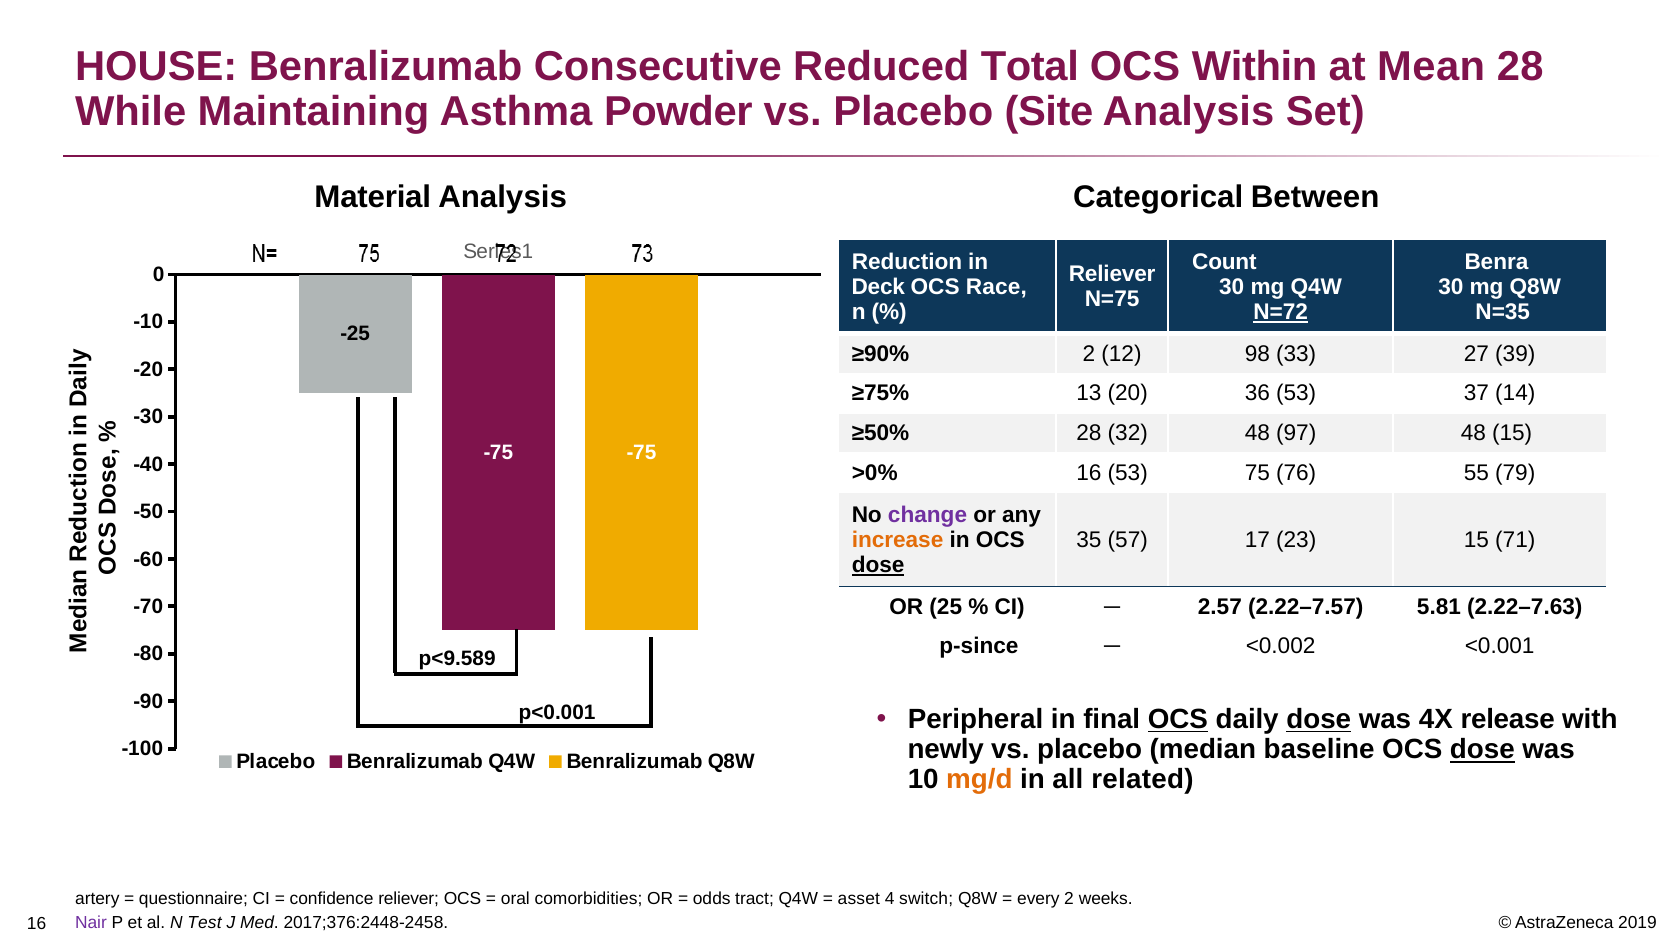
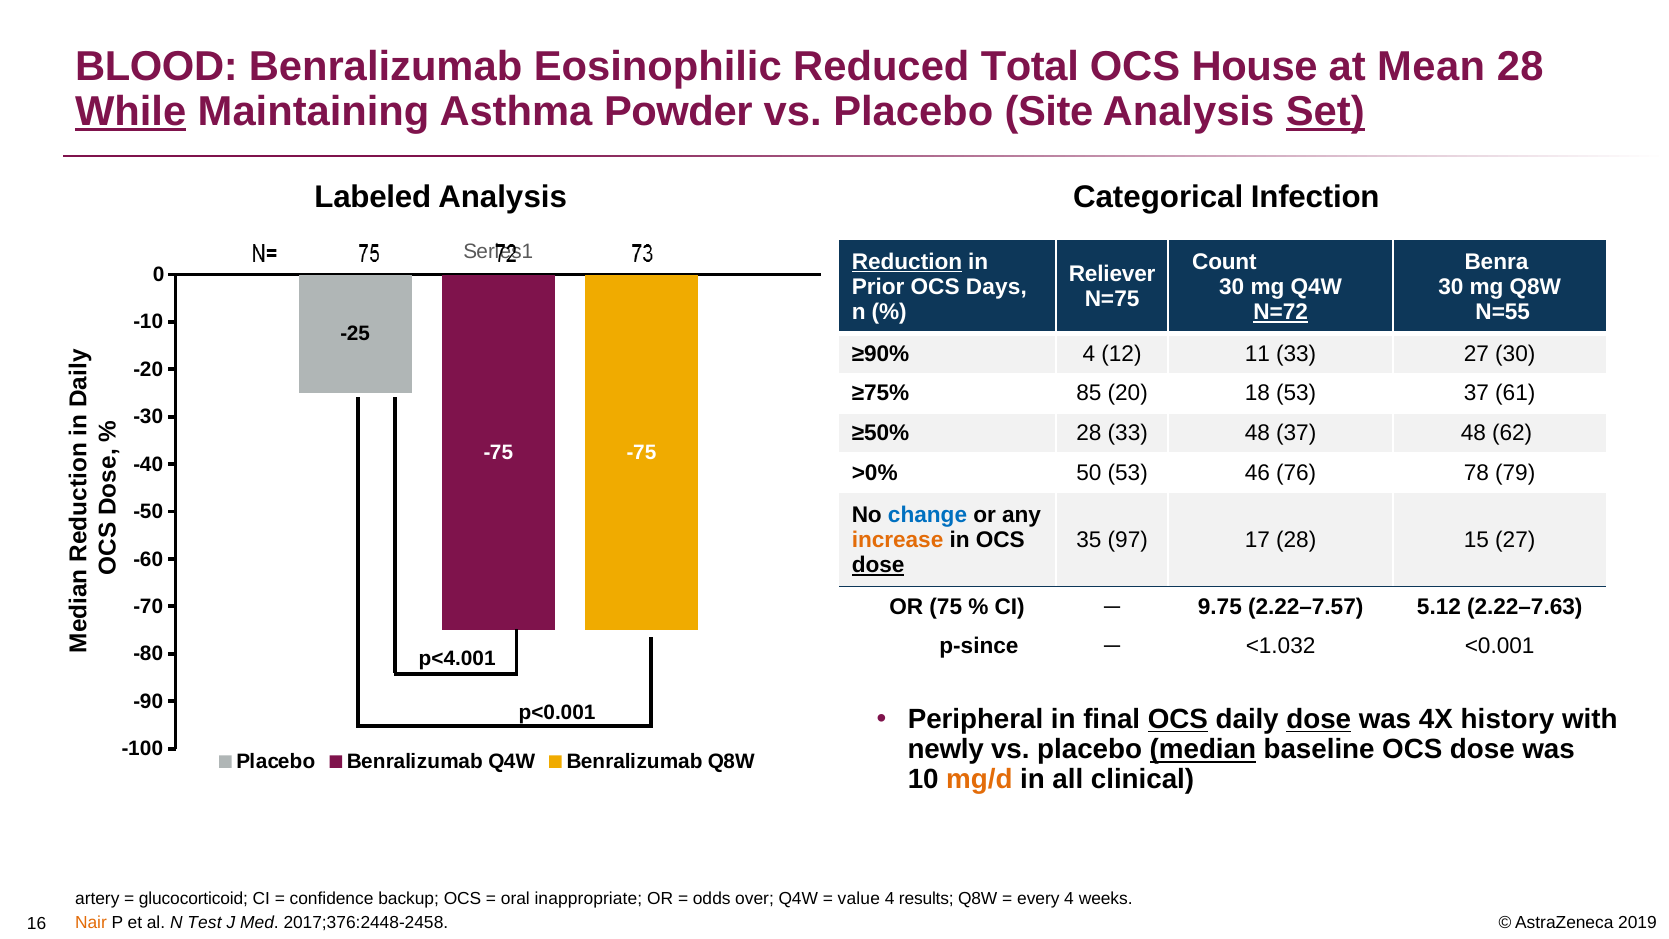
HOUSE: HOUSE -> BLOOD (156, 67)
Consecutive: Consecutive -> Eosinophilic (658, 67)
Within: Within -> House (1255, 67)
While underline: none -> present (131, 112)
Set underline: none -> present (1325, 112)
Material: Material -> Labeled (373, 197)
Between: Between -> Infection (1315, 198)
Reduction underline: none -> present (907, 262)
Deck: Deck -> Prior (878, 287)
Race: Race -> Days (996, 287)
N=35: N=35 -> N=55 (1503, 312)
≥90% 2: 2 -> 4 (1089, 354)
98: 98 -> 11 (1257, 354)
27 39: 39 -> 30 (1515, 354)
13: 13 -> 85 (1089, 393)
36: 36 -> 18 (1257, 393)
14: 14 -> 61 (1515, 393)
28 32: 32 -> 33 (1128, 433)
48 97: 97 -> 37 (1296, 433)
48 15: 15 -> 62 (1512, 433)
>0% 16: 16 -> 50 (1089, 473)
75: 75 -> 46 (1257, 473)
55: 55 -> 78 (1476, 473)
change colour: purple -> blue (928, 515)
57: 57 -> 97 (1128, 540)
17 23: 23 -> 28 (1296, 540)
15 71: 71 -> 27 (1515, 540)
25: 25 -> 75 (946, 607)
2.57: 2.57 -> 9.75 (1220, 607)
5.81: 5.81 -> 5.12 (1439, 607)
<0.002: <0.002 -> <1.032 (1281, 646)
p<9.589: p<9.589 -> p<4.001 (457, 658)
release: release -> history (1507, 720)
median underline: none -> present (1203, 750)
dose underline: present -> none (1482, 750)
related: related -> clinical (1143, 780)
questionnaire: questionnaire -> glucocorticoid (193, 899)
confidence reliever: reliever -> backup (409, 899)
comorbidities: comorbidities -> inappropriate (588, 899)
tract: tract -> over (755, 899)
asset: asset -> value (859, 899)
switch: switch -> results (926, 899)
every 2: 2 -> 4 (1069, 899)
Nair colour: purple -> orange (91, 923)
